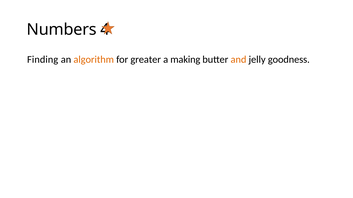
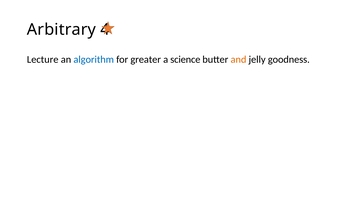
Numbers: Numbers -> Arbitrary (61, 30)
Finding: Finding -> Lecture (43, 60)
algorithm colour: orange -> blue (94, 60)
making: making -> science (185, 60)
